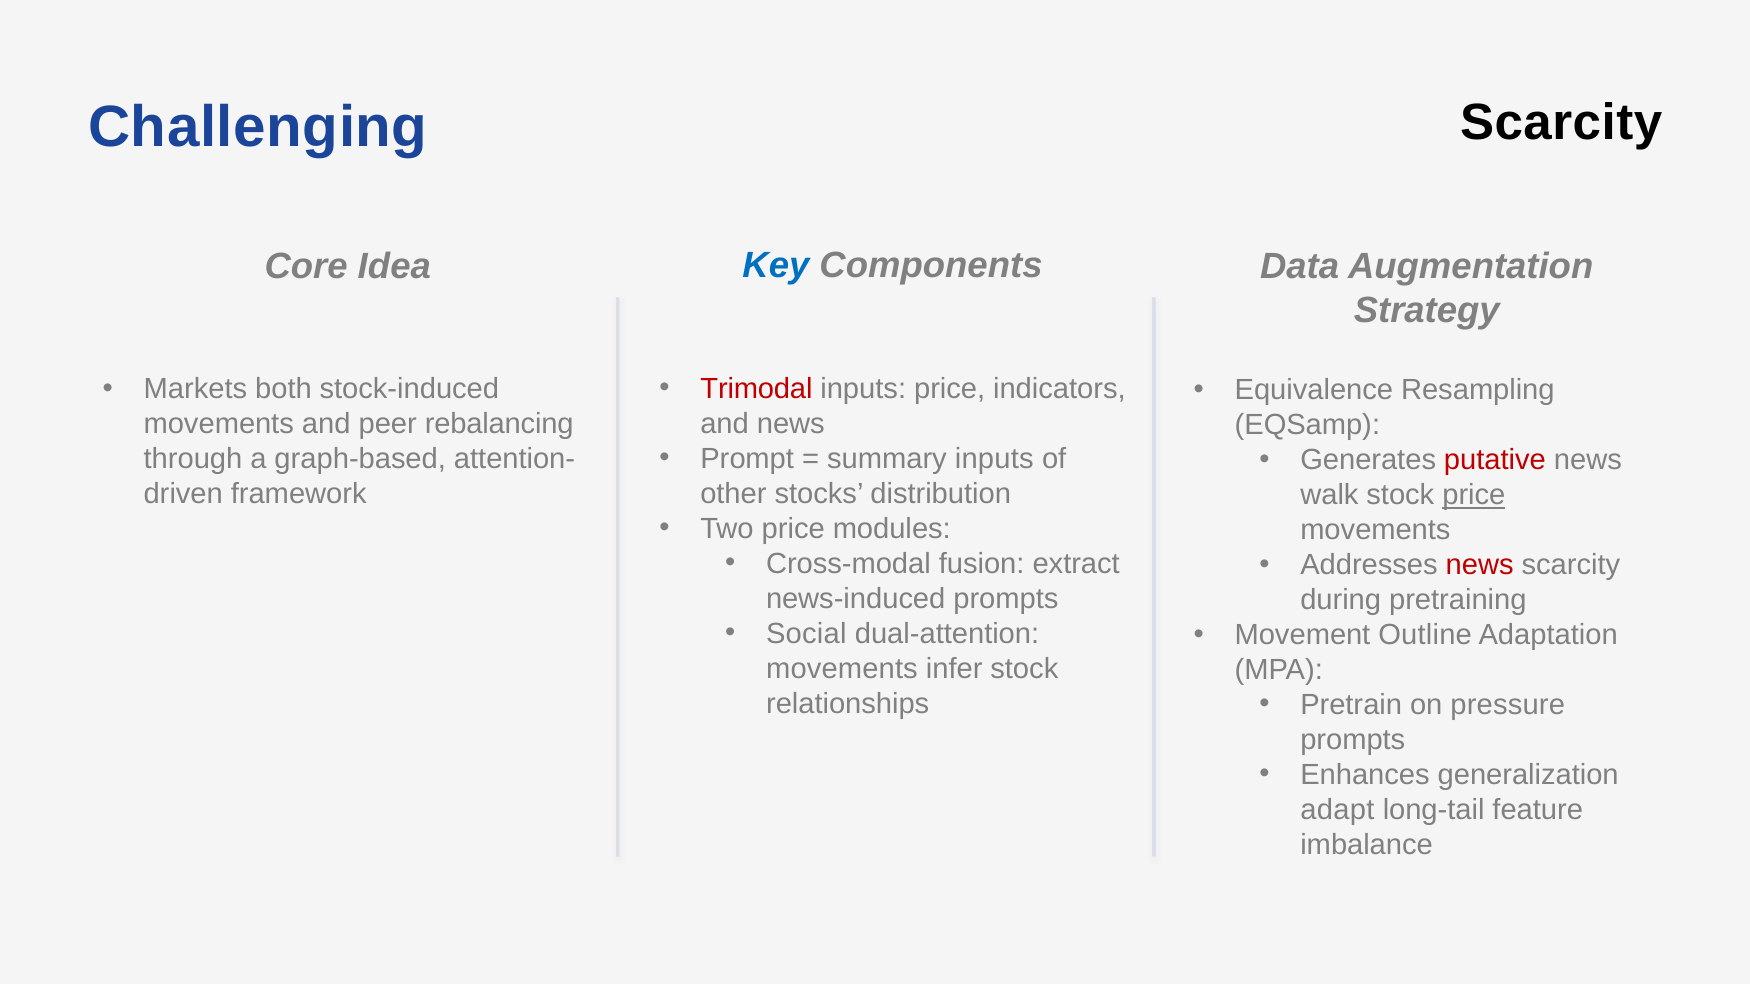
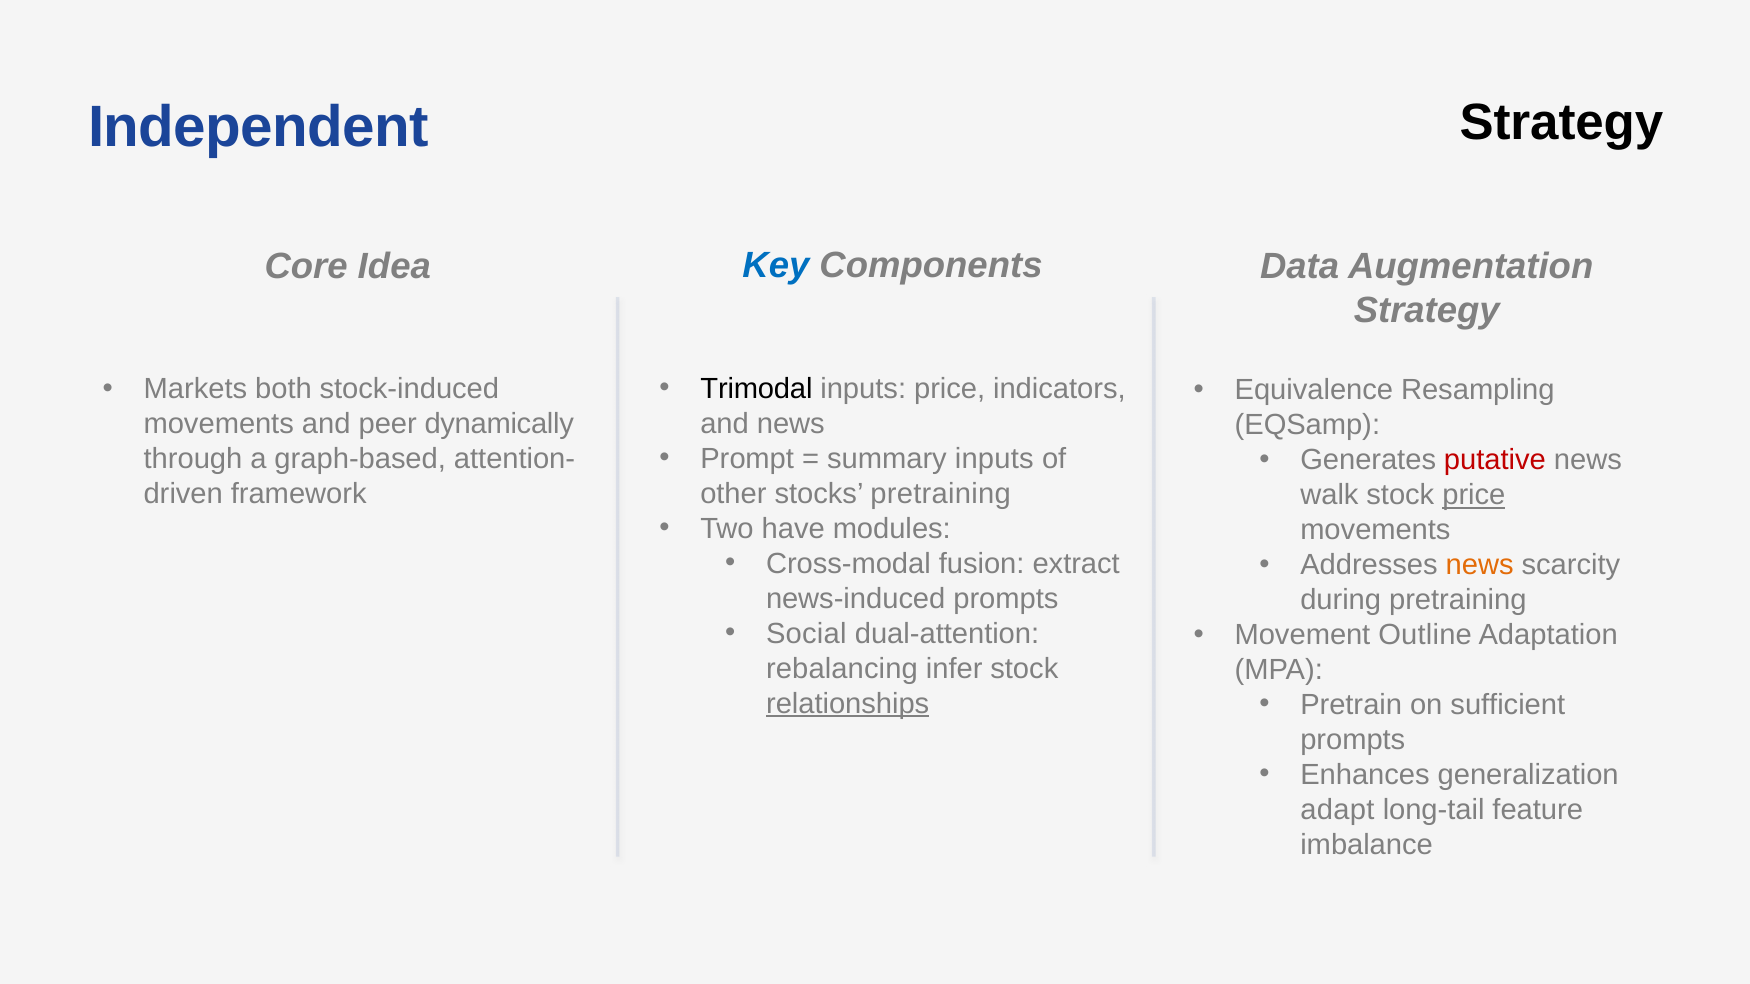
Scarcity: Scarcity -> Strategy (1561, 123)
Challenging: Challenging -> Independent (258, 127)
Trimodal colour: red -> black (756, 389)
rebalancing: rebalancing -> dynamically (499, 424)
stocks distribution: distribution -> pretraining (941, 494)
Two price: price -> have (793, 529)
news colour: red -> orange (1480, 566)
movements: movements -> rebalancing (842, 669)
relationships underline: none -> present (848, 704)
pressure: pressure -> sufficient (1508, 706)
